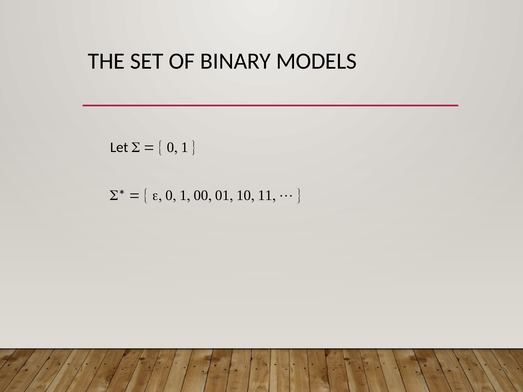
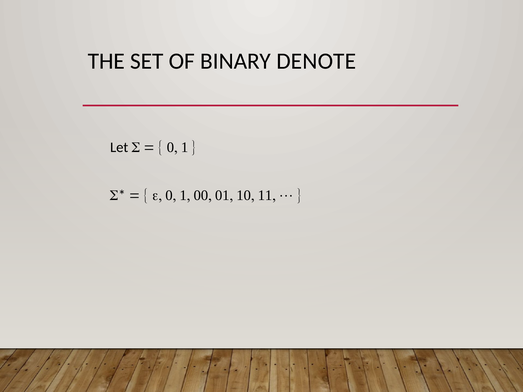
MODELS: MODELS -> DENOTE (316, 61)
